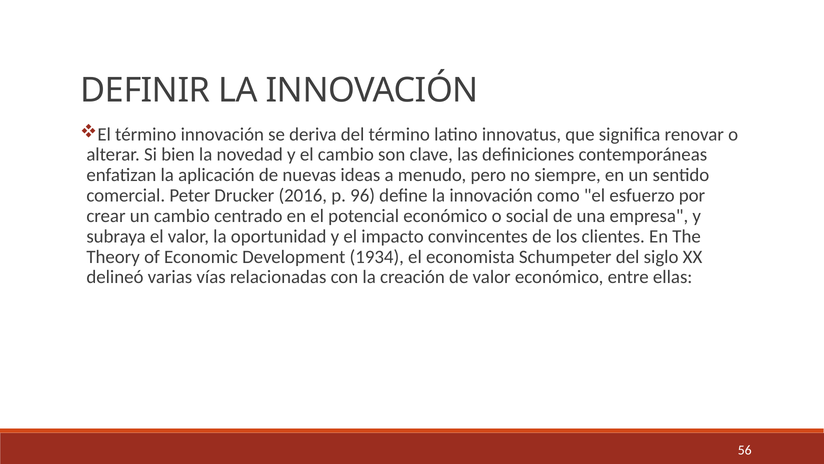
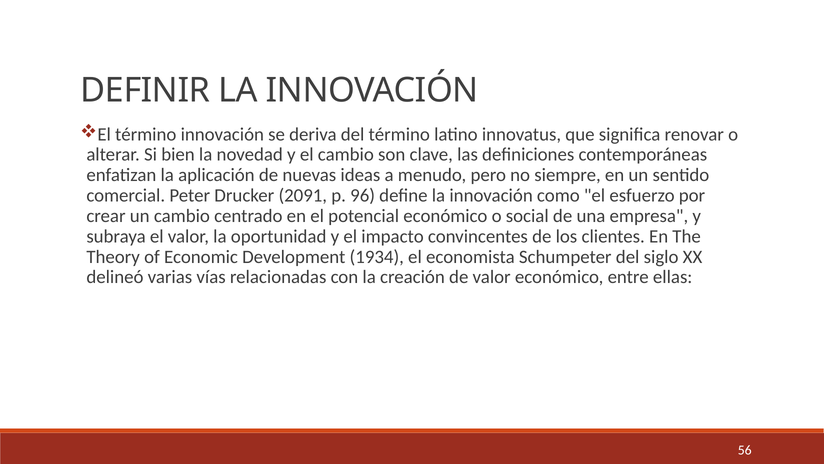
2016: 2016 -> 2091 (303, 195)
